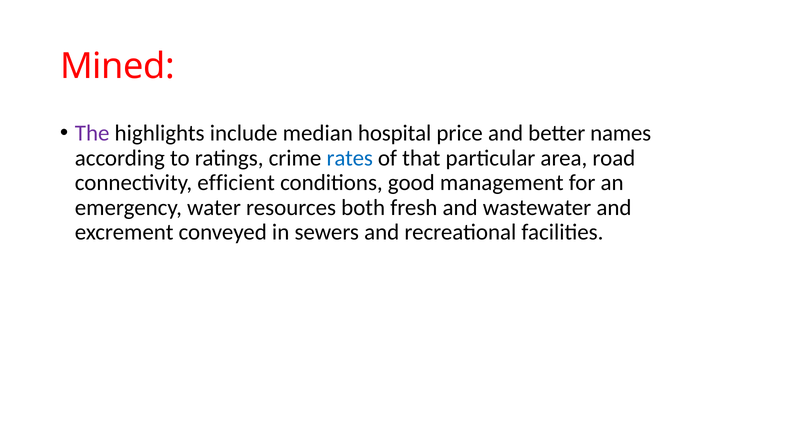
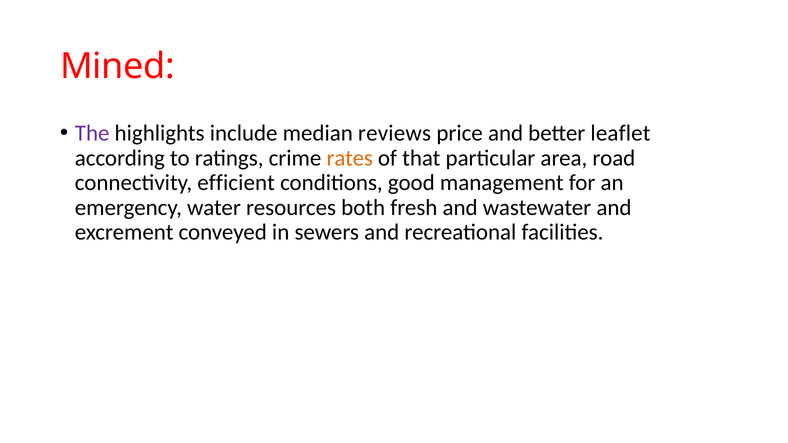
hospital: hospital -> reviews (395, 133)
names: names -> leaflet (620, 133)
rates colour: blue -> orange (350, 158)
